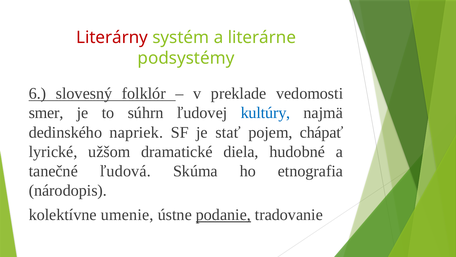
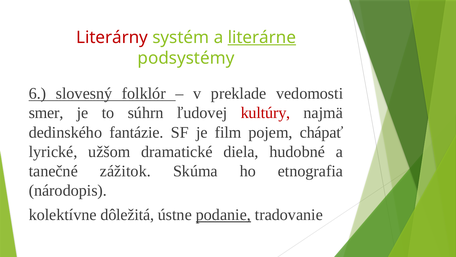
literárne underline: none -> present (262, 37)
kultúry colour: blue -> red (266, 113)
napriek: napriek -> fantázie (137, 132)
stať: stať -> film (228, 132)
ľudová: ľudová -> zážitok (125, 171)
umenie: umenie -> dôležitá (127, 214)
